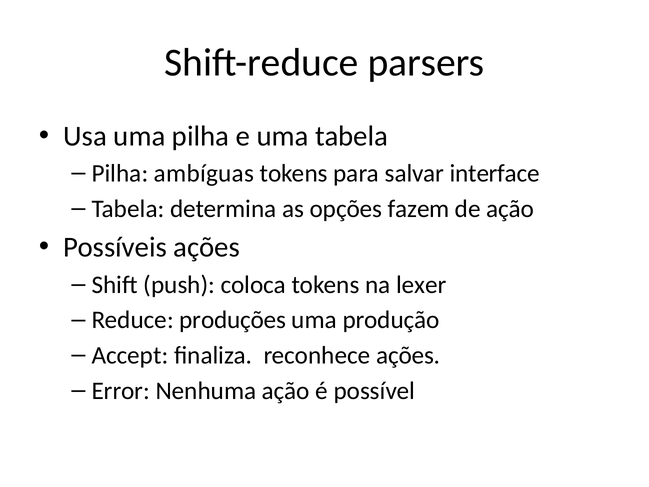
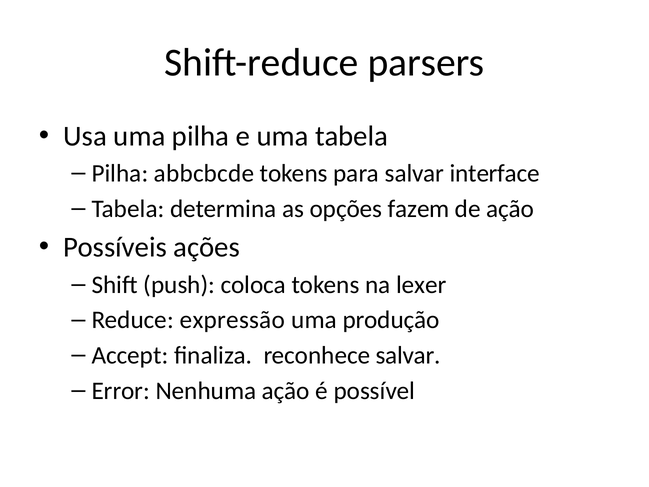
ambíguas: ambíguas -> abbcbcde (204, 173)
produções: produções -> expressão (232, 320)
reconhece ações: ações -> salvar (408, 355)
